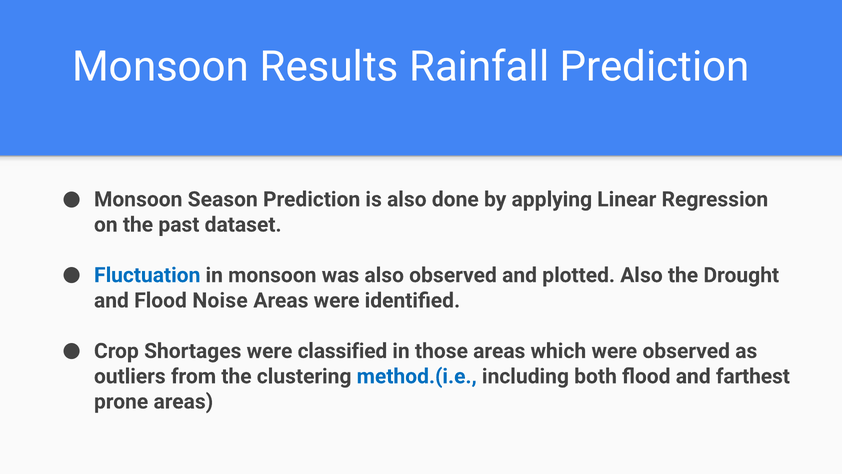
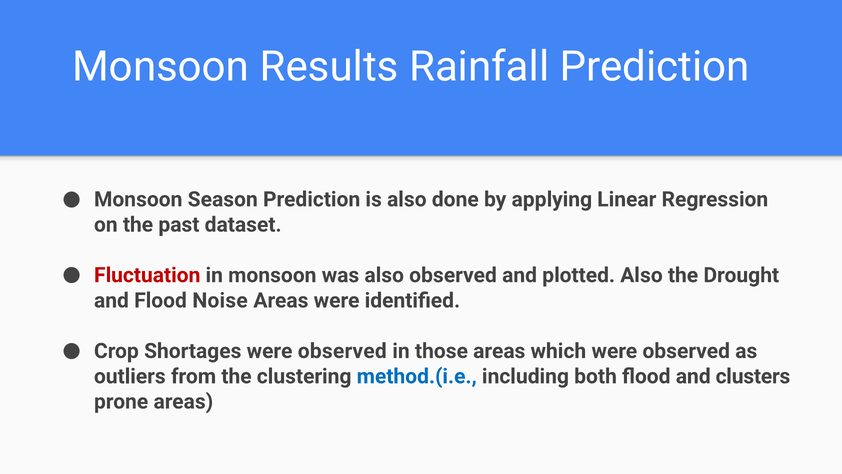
Fluctuation colour: blue -> red (147, 275)
Shortages were classified: classified -> observed (342, 351)
farthest: farthest -> clusters (753, 376)
